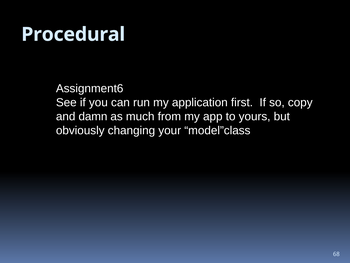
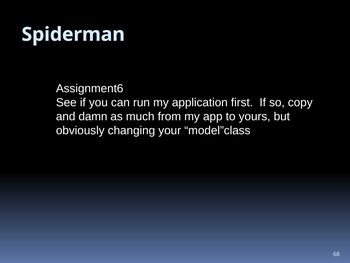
Procedural: Procedural -> Spiderman (73, 34)
